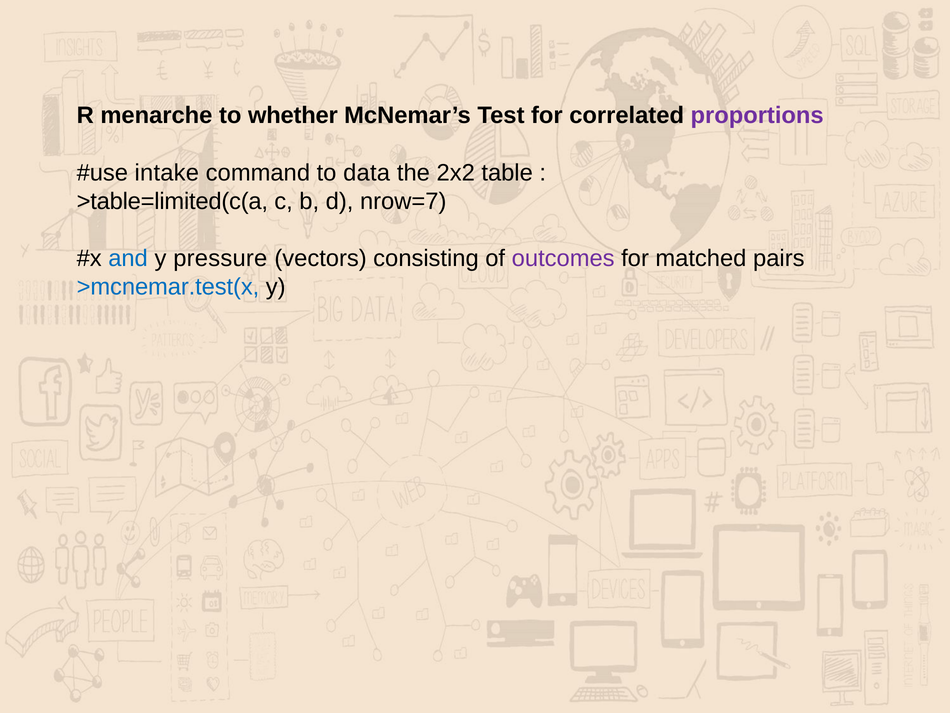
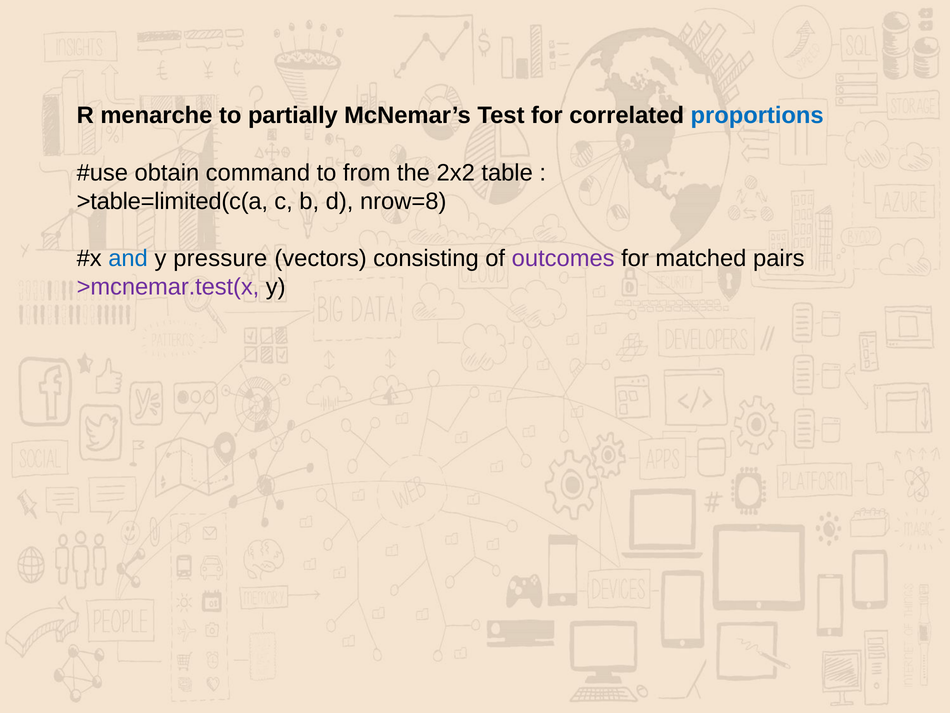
whether: whether -> partially (293, 116)
proportions colour: purple -> blue (757, 116)
intake: intake -> obtain (167, 173)
data: data -> from (367, 173)
nrow=7: nrow=7 -> nrow=8 (403, 201)
>mcnemar.test(x colour: blue -> purple (168, 287)
